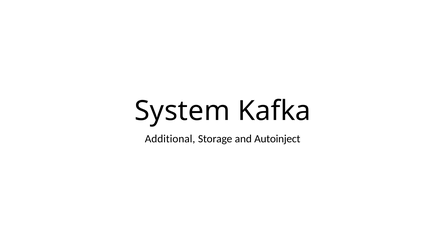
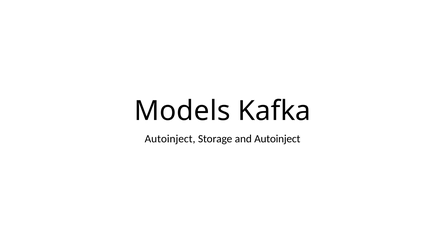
System: System -> Models (182, 111)
Additional: Additional -> Autoinject (170, 139)
